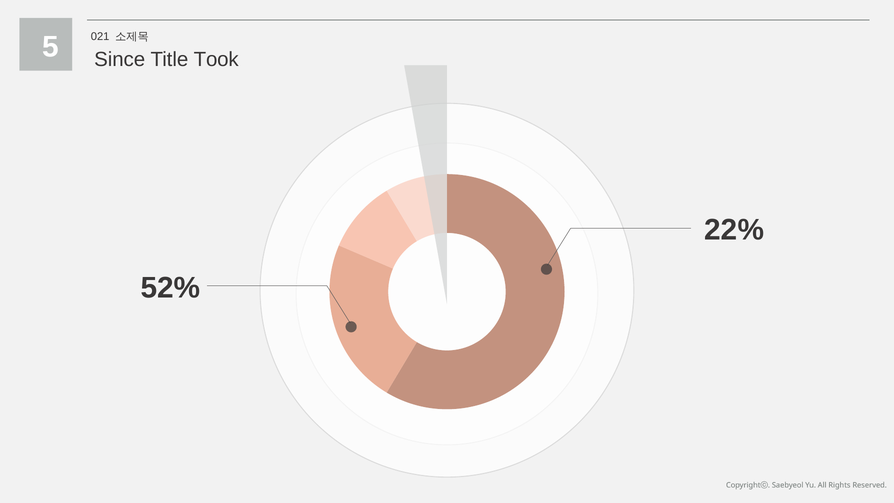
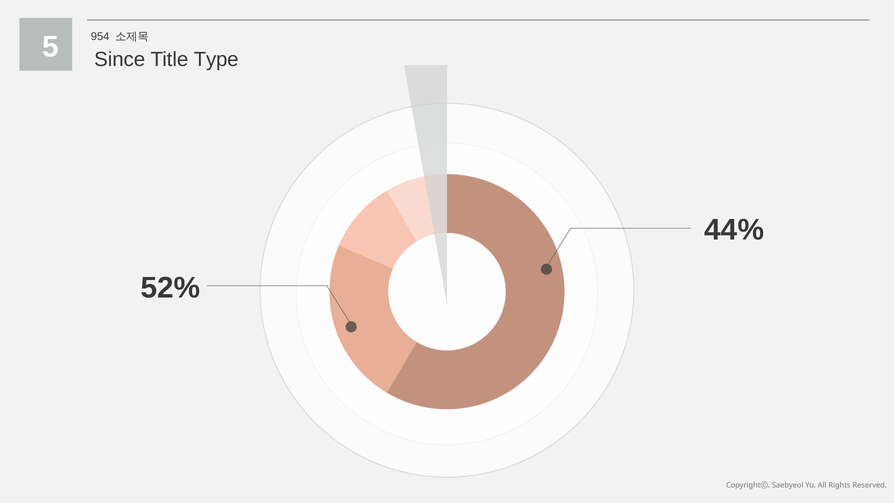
021: 021 -> 954 (100, 37)
Took: Took -> Type (216, 60)
22%: 22% -> 44% (734, 230)
